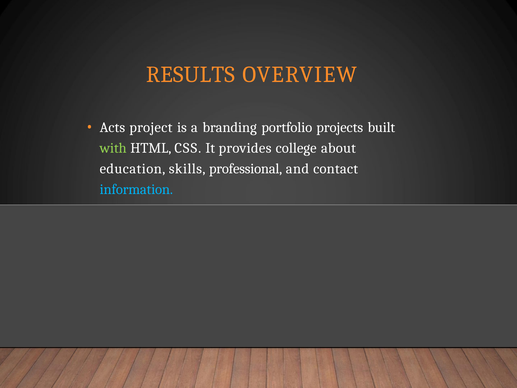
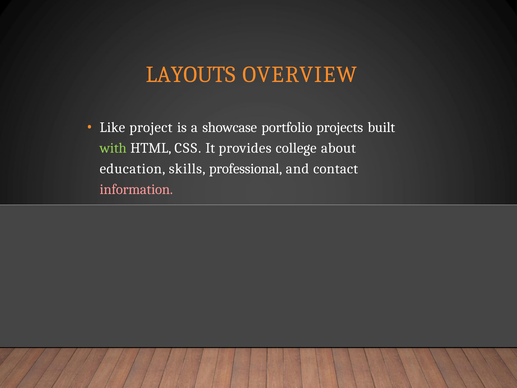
RESULTS: RESULTS -> LAYOUTS (191, 75)
Acts: Acts -> Like (112, 127)
branding: branding -> showcase (230, 127)
information colour: light blue -> pink (136, 189)
